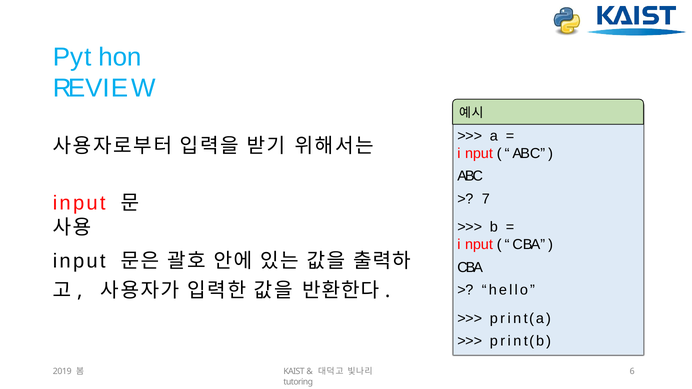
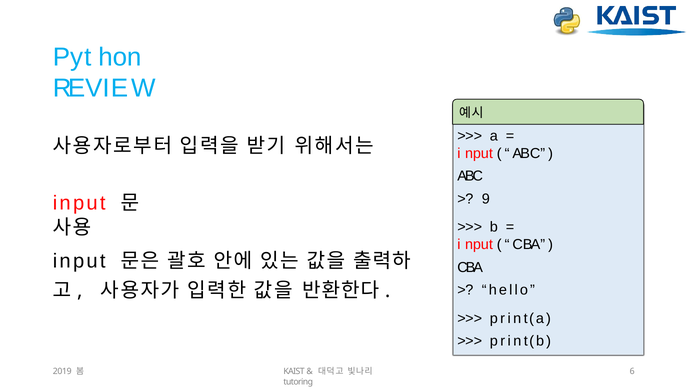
7: 7 -> 9 (486, 199)
